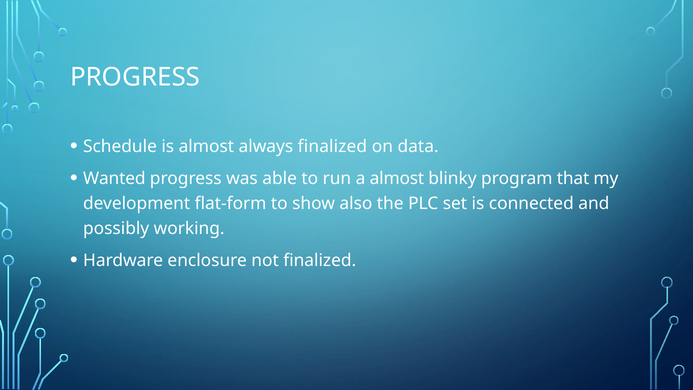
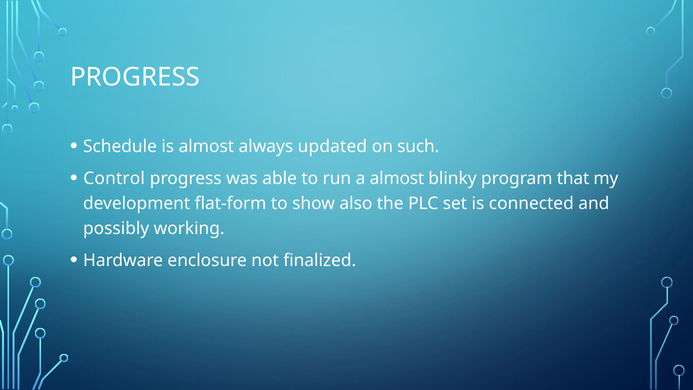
always finalized: finalized -> updated (332, 146)
data: data -> such (418, 146)
Wanted: Wanted -> Control (114, 178)
